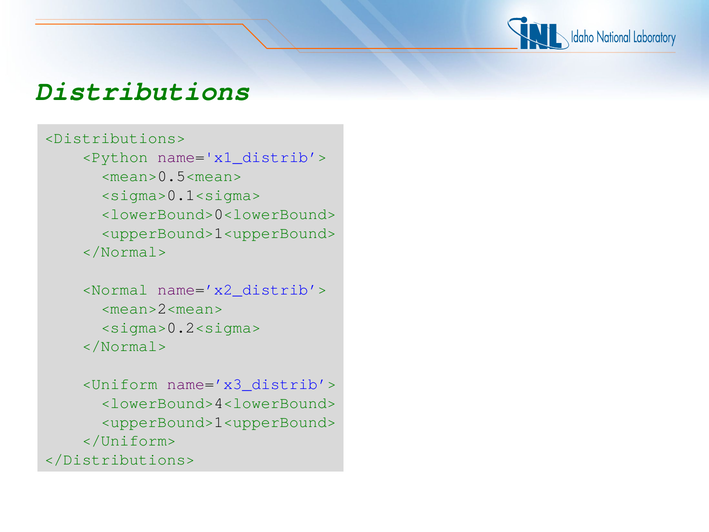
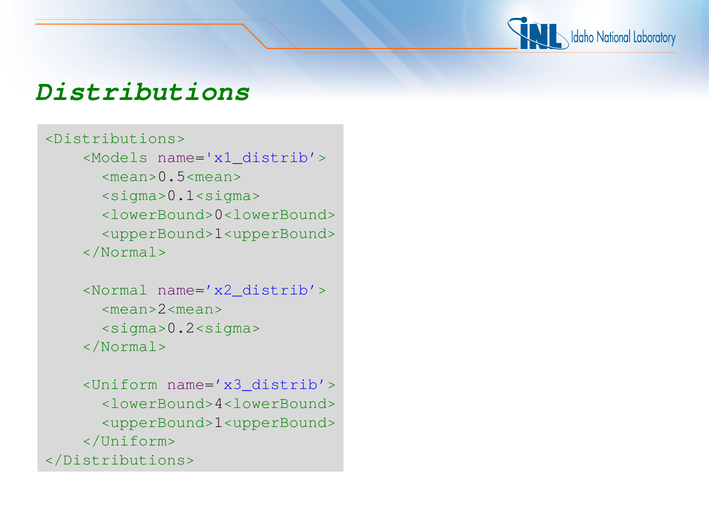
<Python: <Python -> <Models (115, 157)
